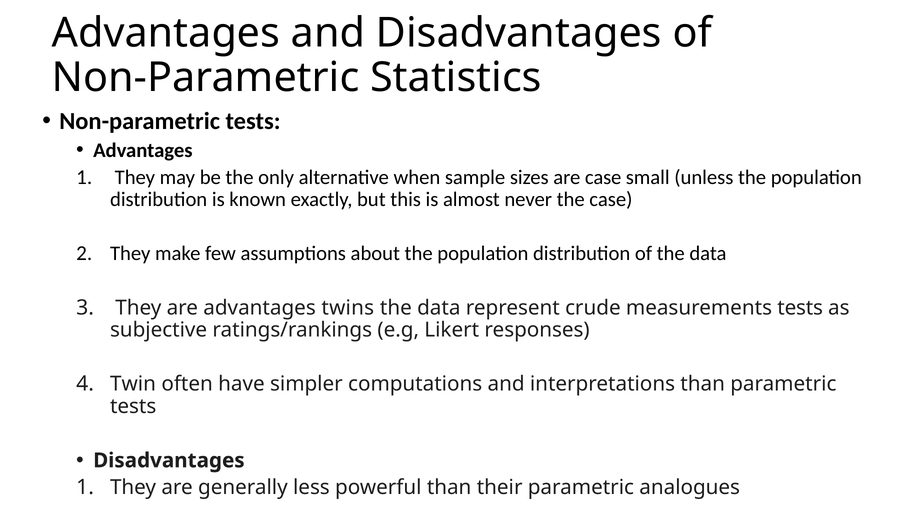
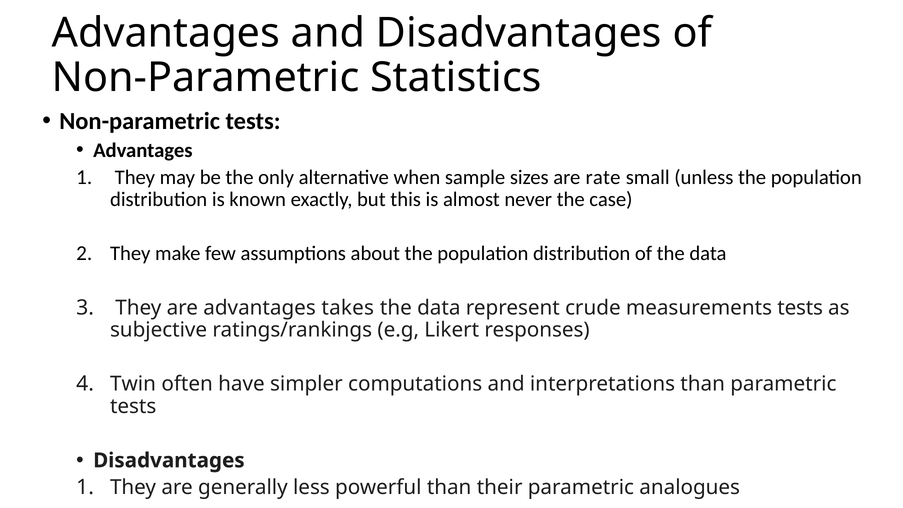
are case: case -> rate (603, 177)
twins: twins -> takes (348, 308)
